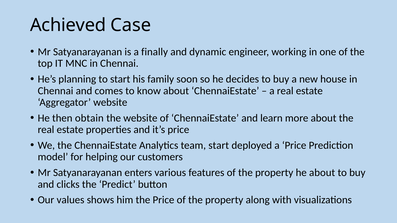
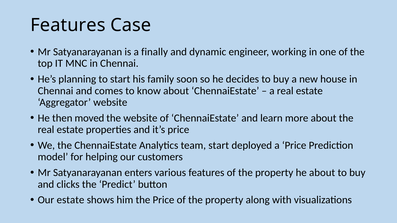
Achieved: Achieved -> Features (68, 25)
obtain: obtain -> moved (89, 118)
Our values: values -> estate (70, 200)
